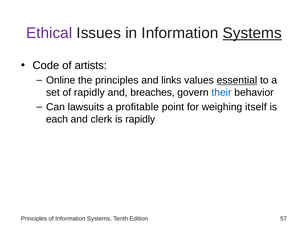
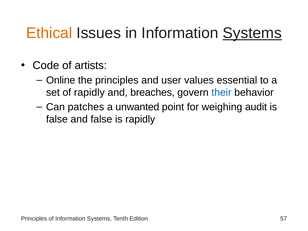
Ethical colour: purple -> orange (49, 33)
links: links -> user (171, 80)
essential underline: present -> none (237, 80)
lawsuits: lawsuits -> patches (86, 107)
profitable: profitable -> unwanted (137, 107)
itself: itself -> audit (256, 107)
each: each -> false (57, 119)
and clerk: clerk -> false (101, 119)
